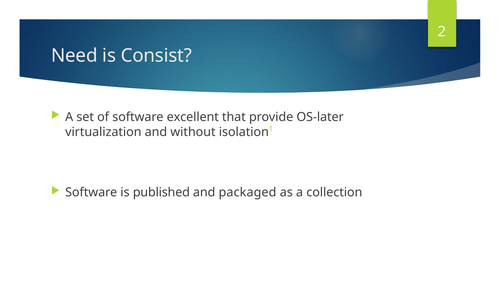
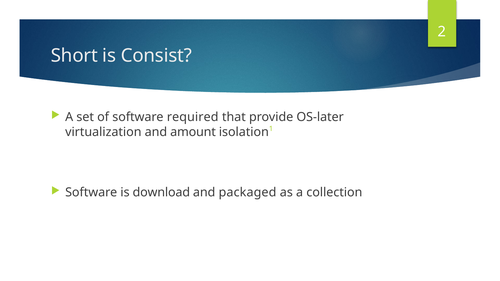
Need: Need -> Short (74, 56)
excellent: excellent -> required (193, 117)
without: without -> amount (193, 132)
published: published -> download (161, 193)
